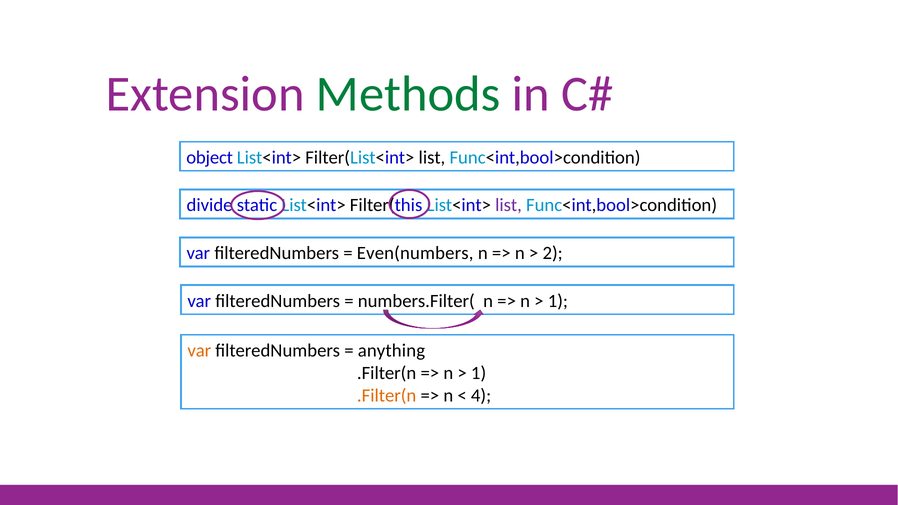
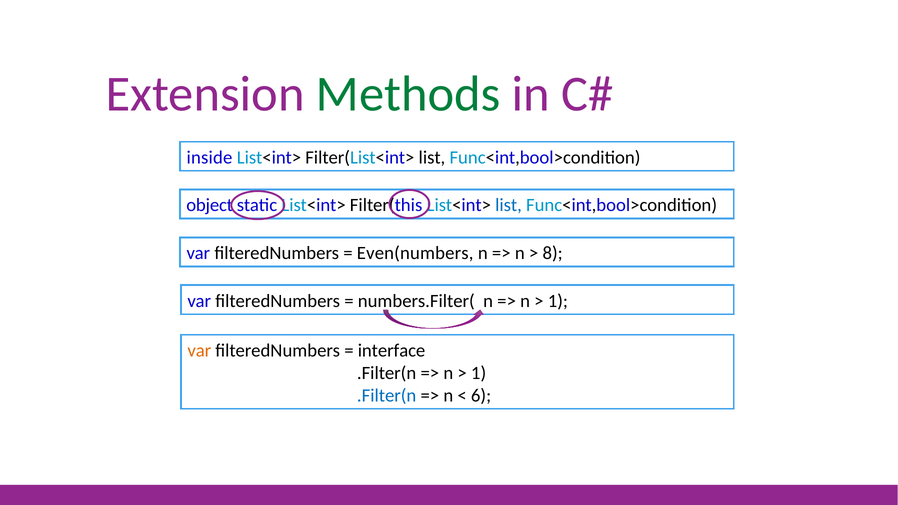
object: object -> inside (209, 158)
divide: divide -> object (210, 205)
list colour: purple -> blue (508, 205)
2: 2 -> 8 (553, 253)
anything: anything -> interface (392, 351)
.Filter(n colour: orange -> blue (387, 396)
4: 4 -> 6 (481, 396)
